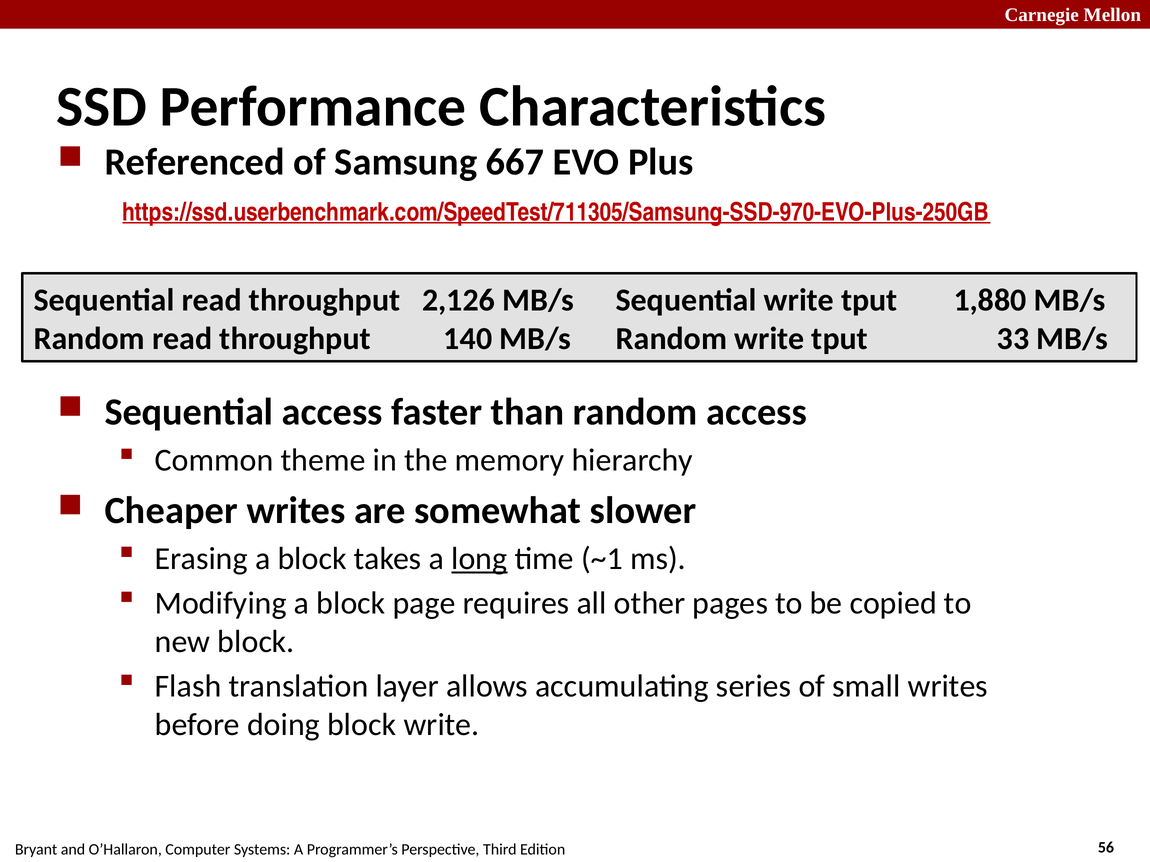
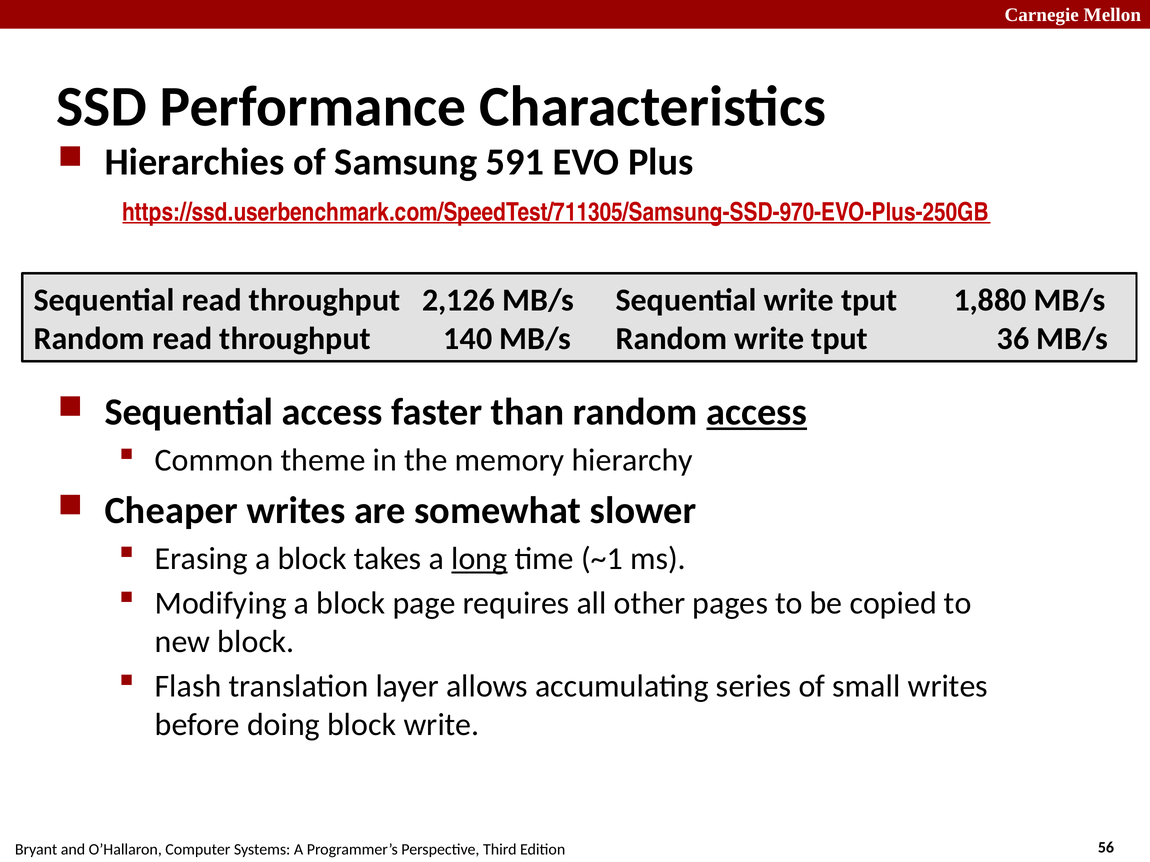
Referenced: Referenced -> Hierarchies (194, 162)
667: 667 -> 591 (515, 162)
33: 33 -> 36 (1013, 339)
access underline: none -> present (757, 412)
